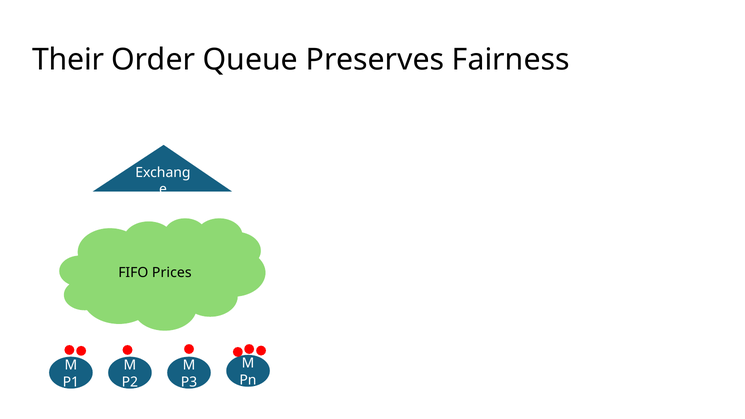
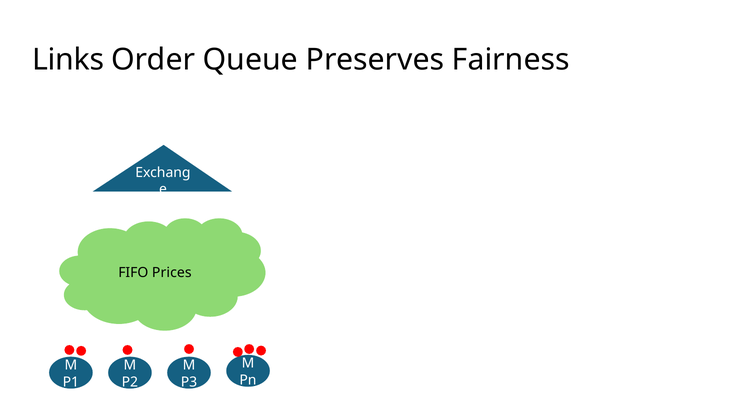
Their: Their -> Links (68, 60)
